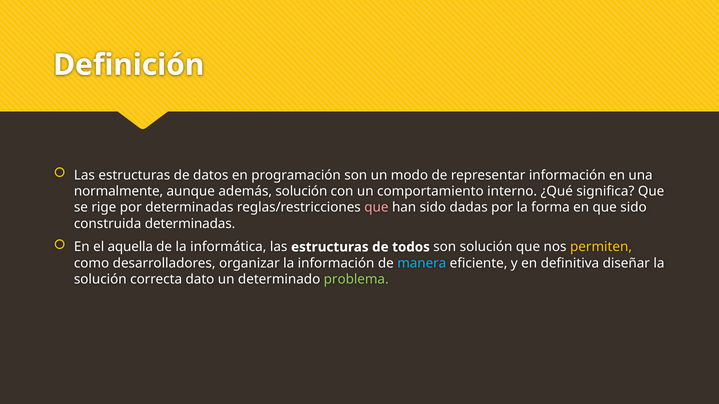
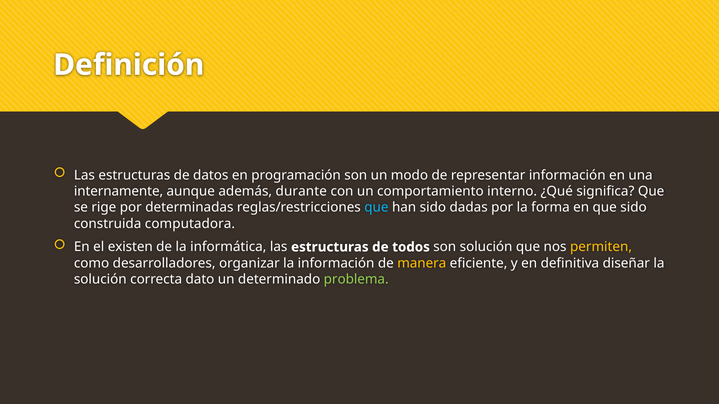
normalmente: normalmente -> internamente (119, 192)
además solución: solución -> durante (301, 192)
que colour: pink -> light blue (376, 208)
construida determinadas: determinadas -> computadora (190, 224)
aquella: aquella -> existen (130, 247)
manera colour: light blue -> yellow (422, 263)
